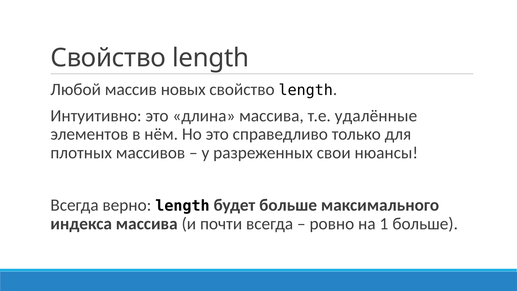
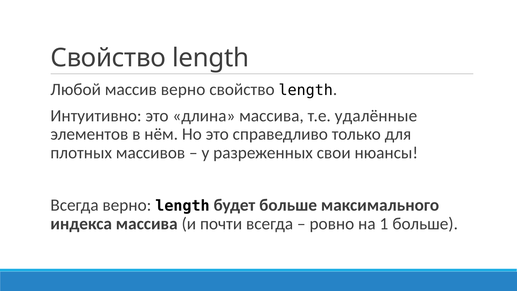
массив новых: новых -> верно (183, 89)
